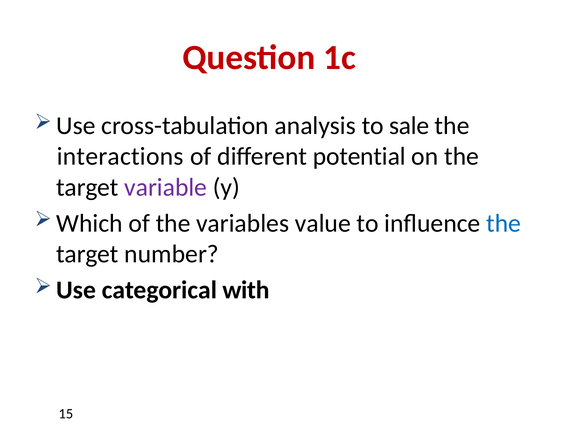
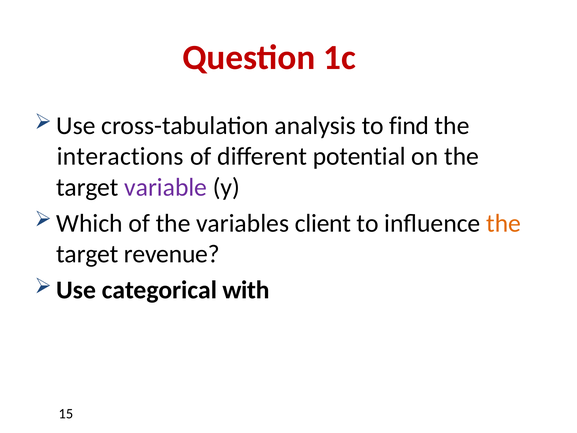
sale: sale -> find (409, 126)
value: value -> client (323, 223)
the colour: blue -> orange (504, 223)
number: number -> revenue (172, 254)
